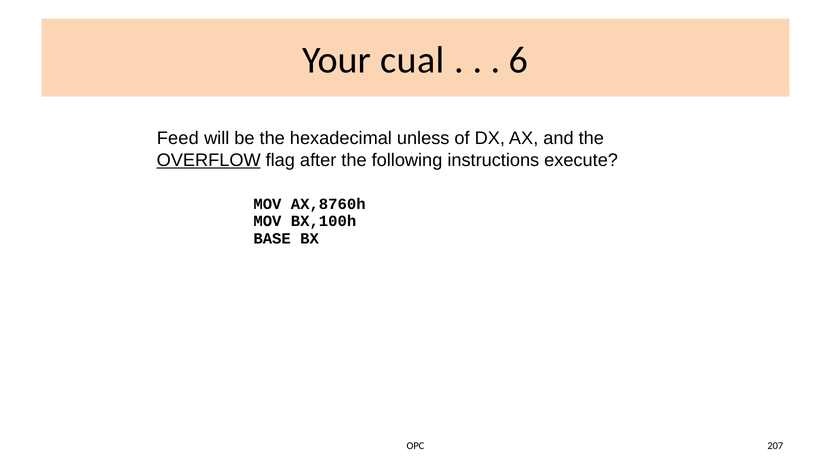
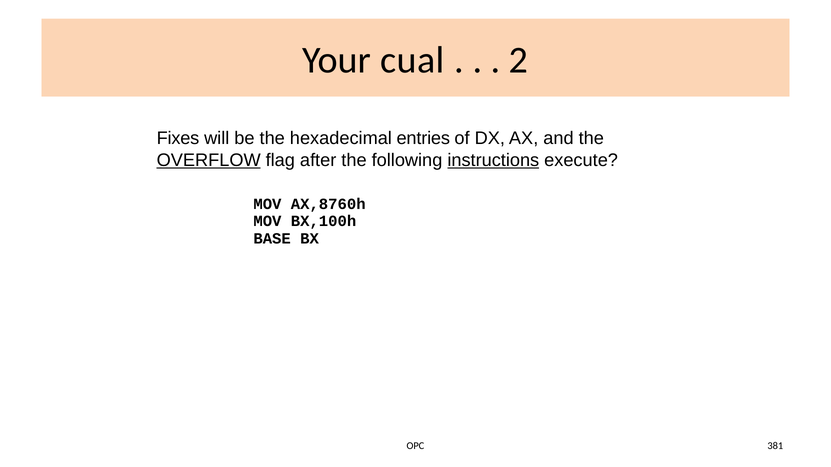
6: 6 -> 2 (519, 60)
Feed: Feed -> Fixes (178, 138)
unless: unless -> entries (423, 138)
instructions underline: none -> present (493, 160)
207: 207 -> 381 (775, 446)
